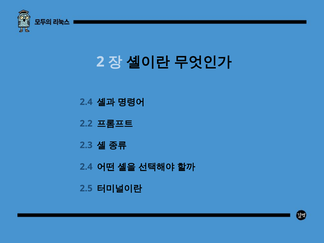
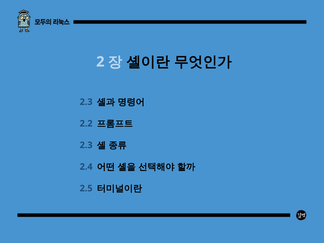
2.4: 2.4 -> 2.3 (86, 102)
